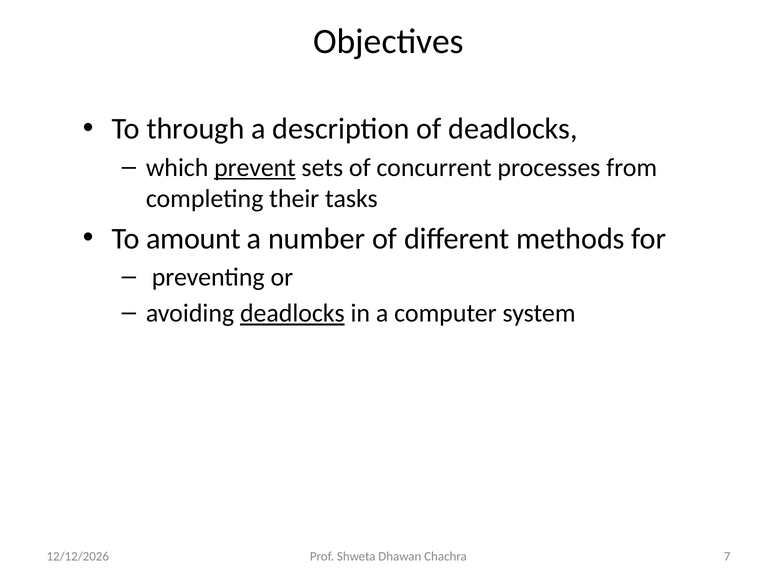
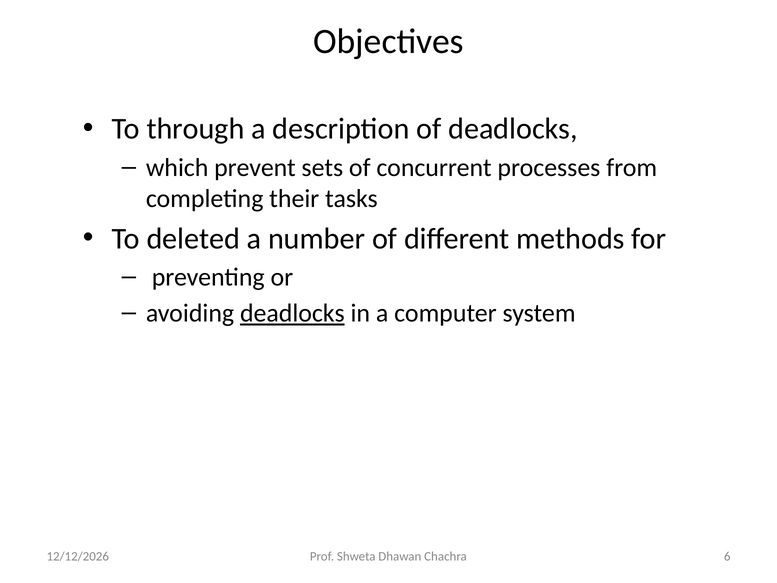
prevent underline: present -> none (255, 167)
amount: amount -> deleted (193, 238)
7: 7 -> 6 (727, 556)
